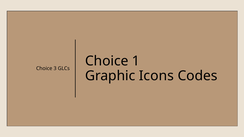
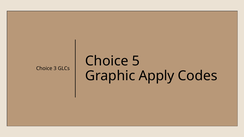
1: 1 -> 5 (136, 61)
Icons: Icons -> Apply (157, 76)
